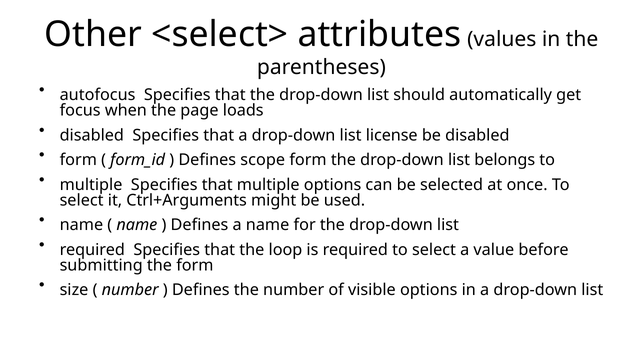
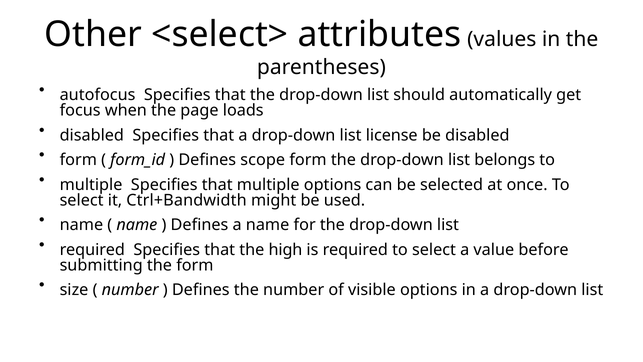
Ctrl+Arguments: Ctrl+Arguments -> Ctrl+Bandwidth (187, 200)
loop: loop -> high (285, 250)
